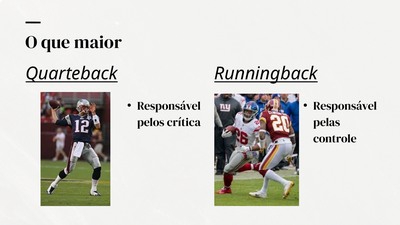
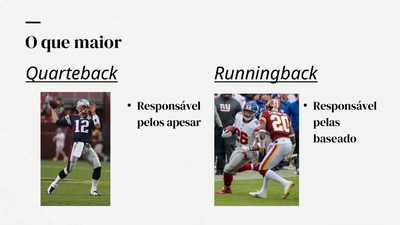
crítica: crítica -> apesar (184, 122)
controle: controle -> baseado (335, 139)
